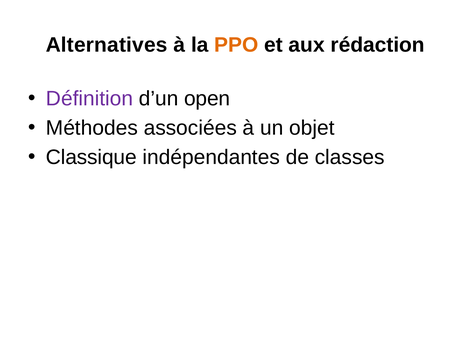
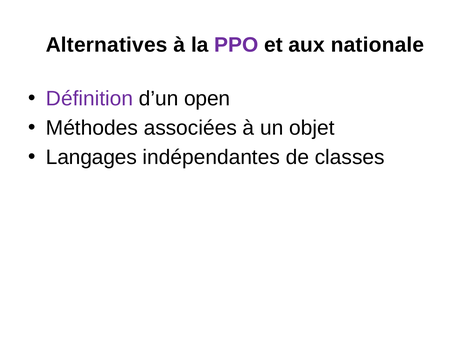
PPO colour: orange -> purple (236, 45)
rédaction: rédaction -> nationale (378, 45)
Classique: Classique -> Langages (91, 157)
